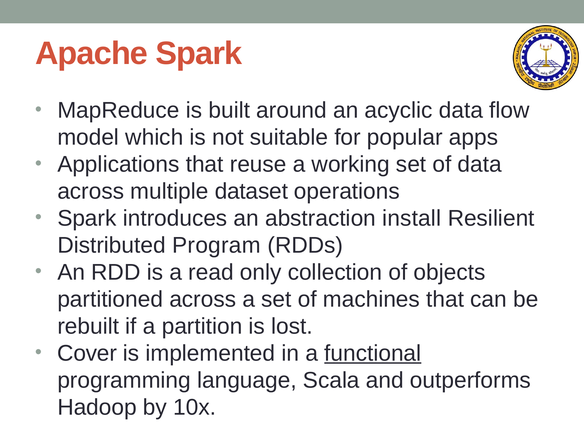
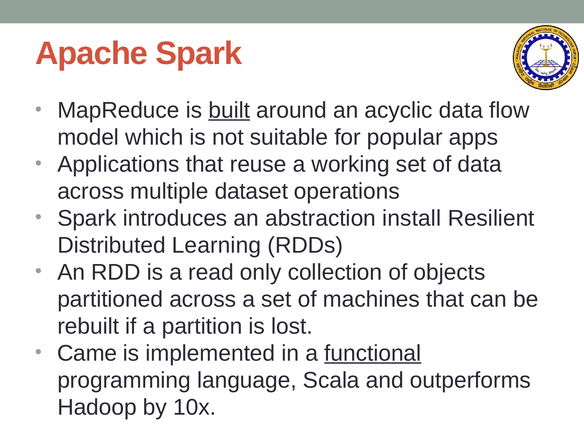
built underline: none -> present (229, 110)
Program: Program -> Learning (217, 245)
Cover: Cover -> Came (87, 353)
